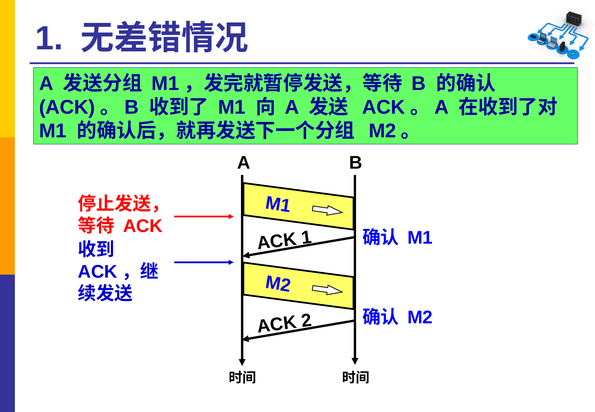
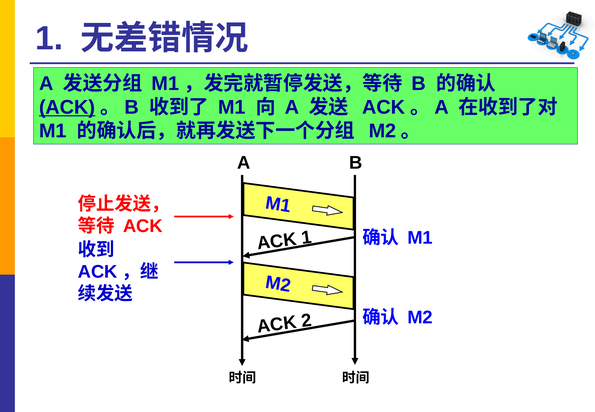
ACK underline: none -> present (67, 107)
